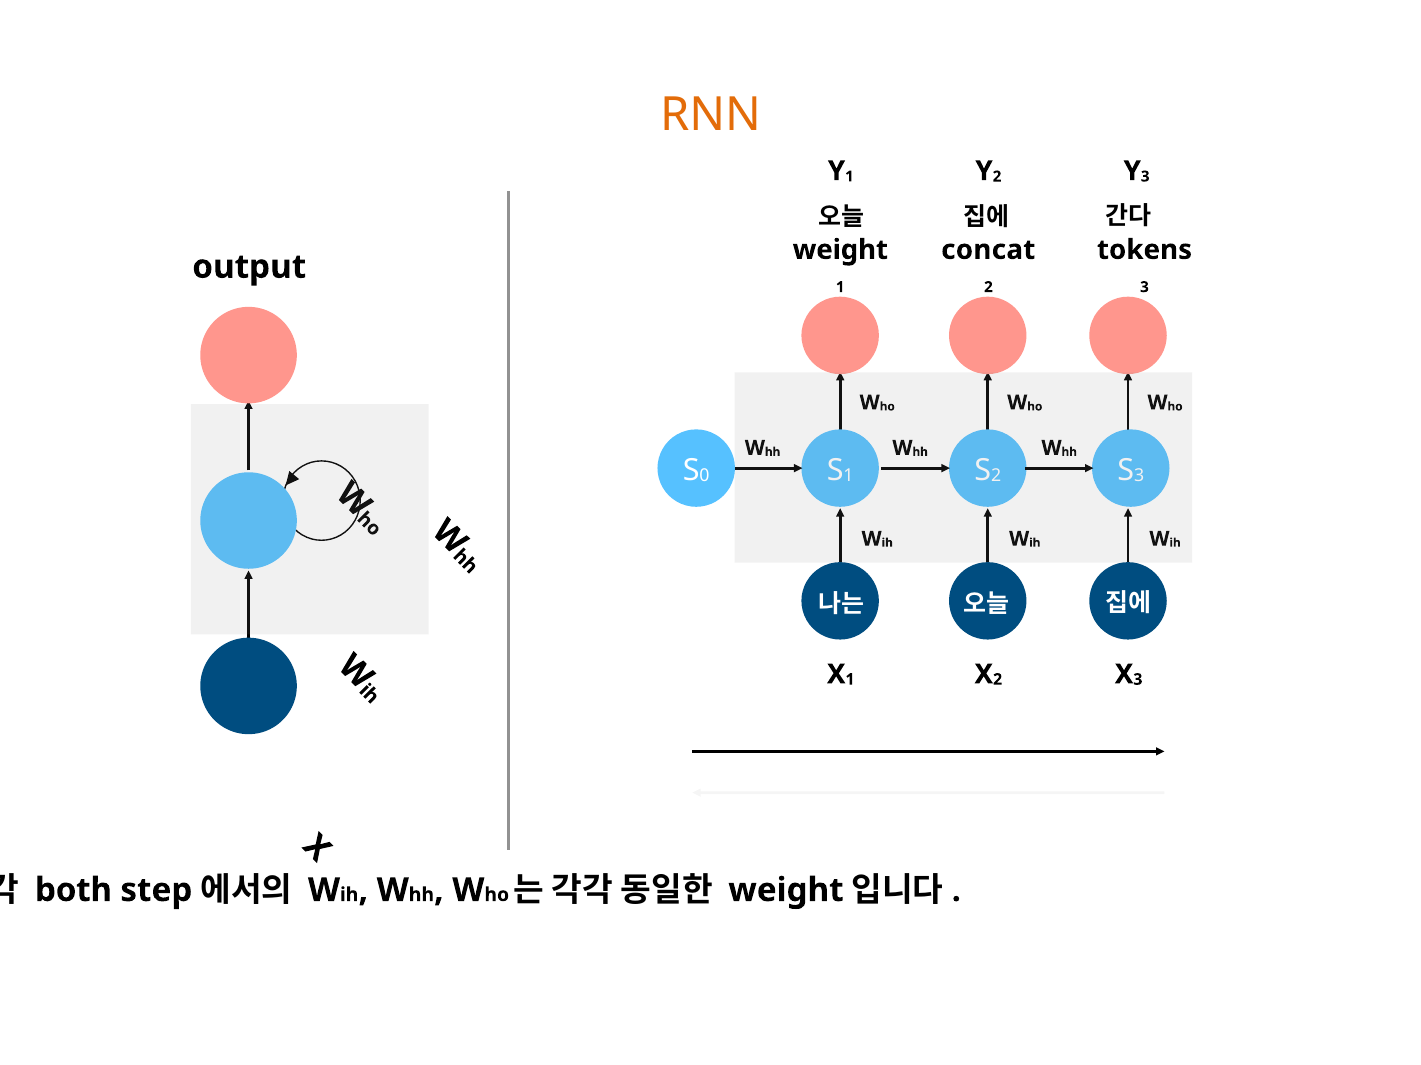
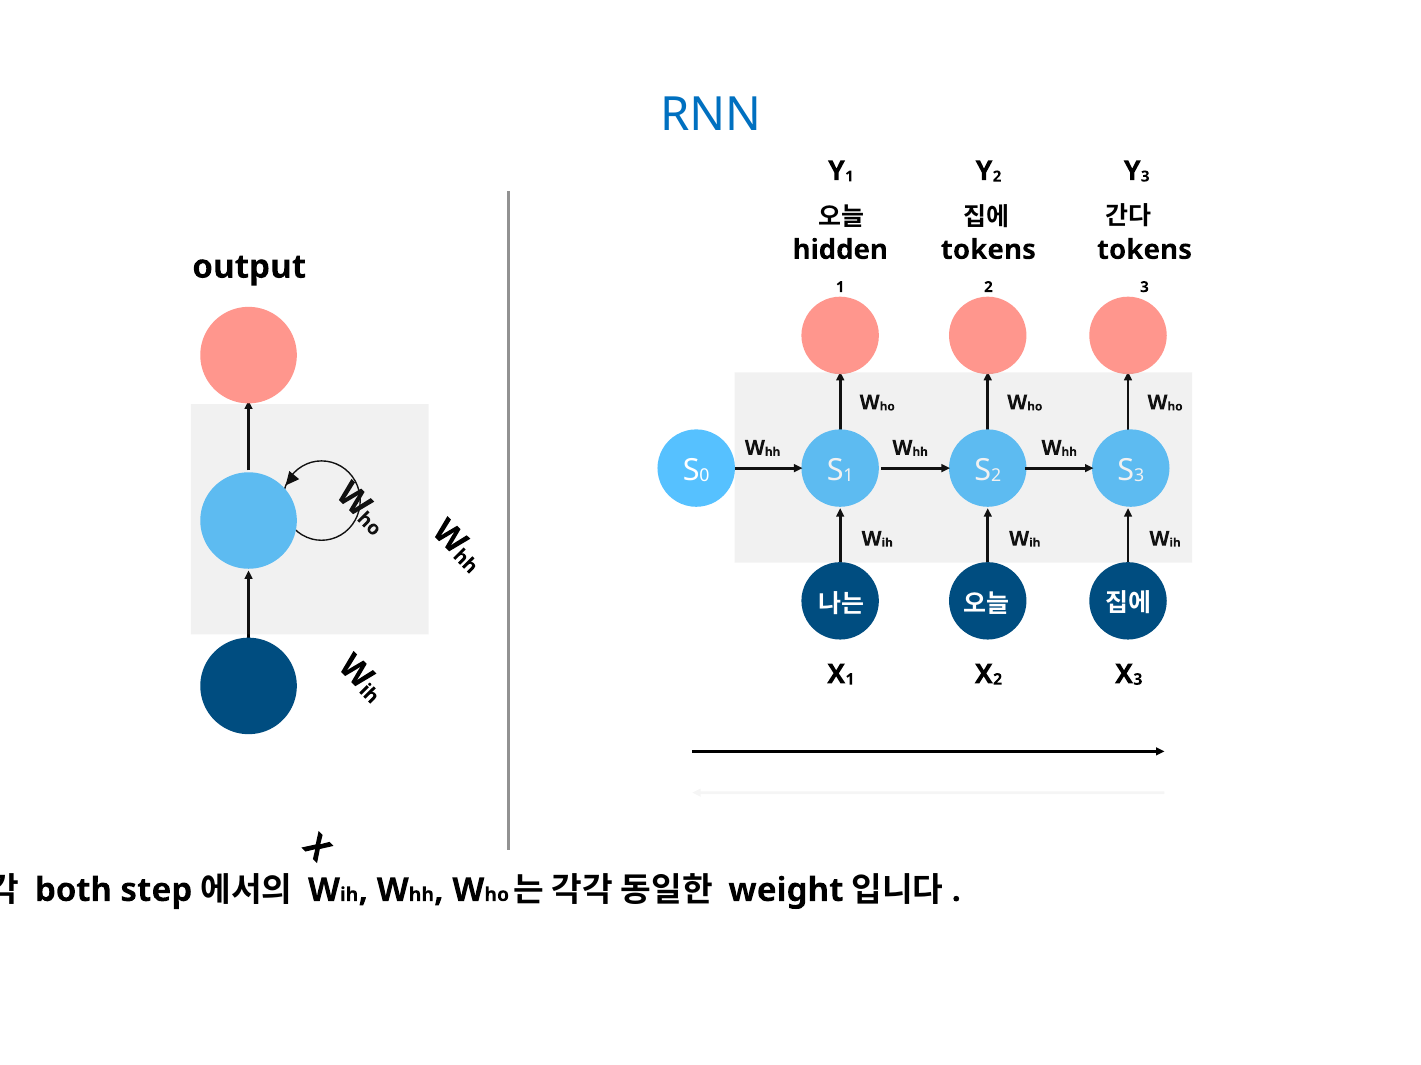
RNN colour: orange -> blue (711, 115)
weight: weight -> hidden (840, 250)
concat: concat -> tokens (988, 250)
